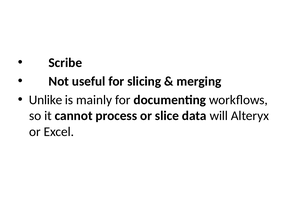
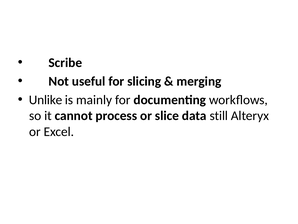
will: will -> still (219, 116)
